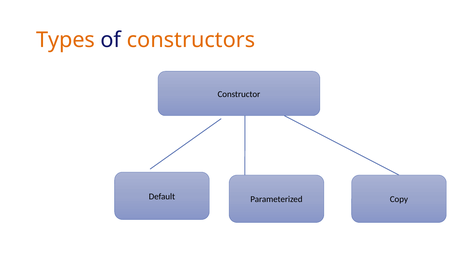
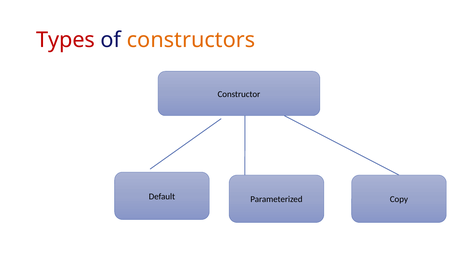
Types colour: orange -> red (66, 40)
